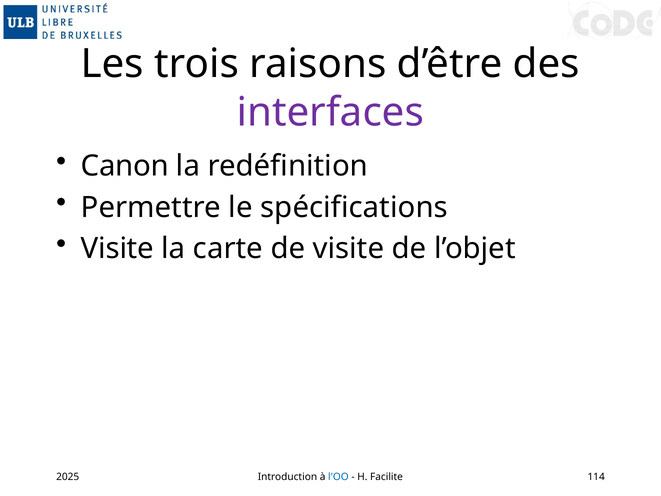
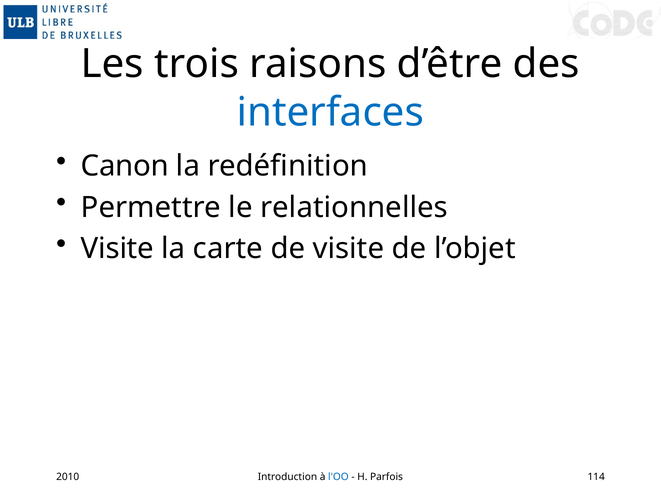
interfaces colour: purple -> blue (330, 112)
spécifications: spécifications -> relationnelles (354, 207)
2025: 2025 -> 2010 (68, 477)
Facilite: Facilite -> Parfois (387, 477)
